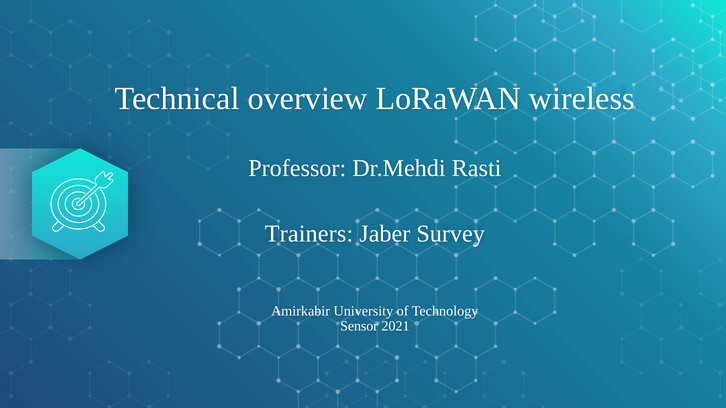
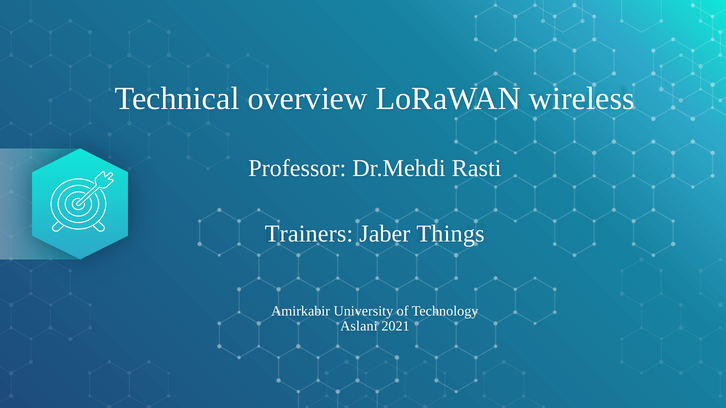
Survey: Survey -> Things (451, 234)
Sensor: Sensor -> Aslani (359, 327)
